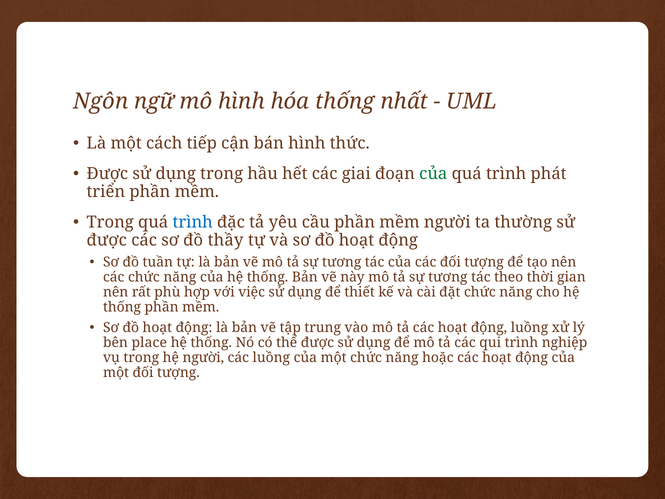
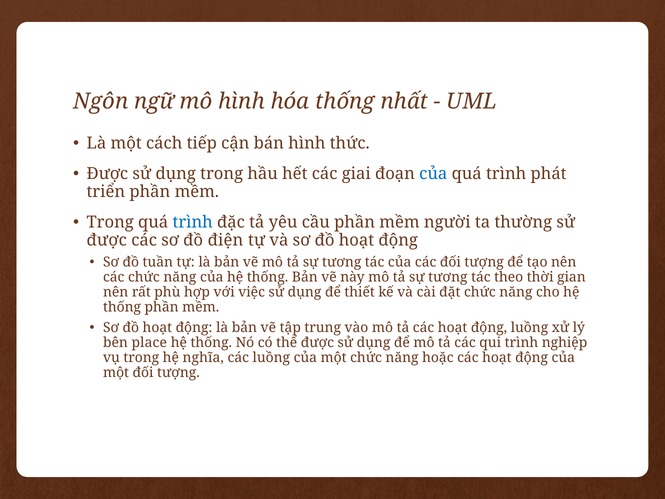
của colour: green -> blue (433, 174)
thầy: thầy -> điện (225, 240)
hệ người: người -> nghĩa (203, 358)
